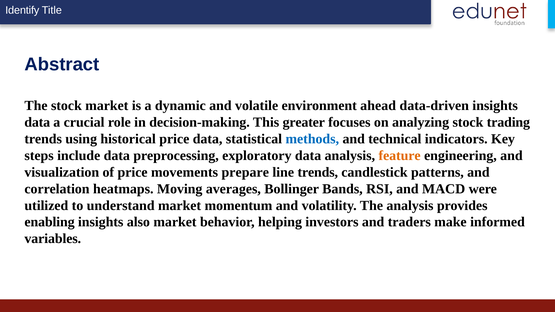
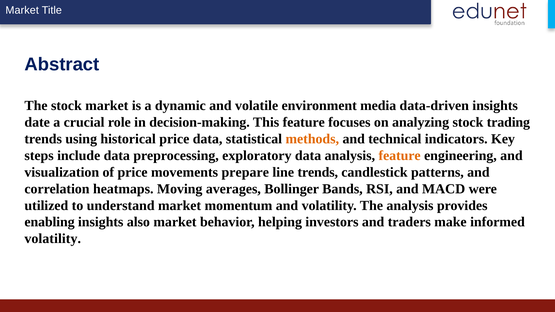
Identify: Identify -> Market (22, 10)
ahead: ahead -> media (378, 106)
data: data -> date (37, 122)
This greater: greater -> feature (304, 122)
methods colour: blue -> orange (312, 139)
variables: variables -> volatility (53, 239)
